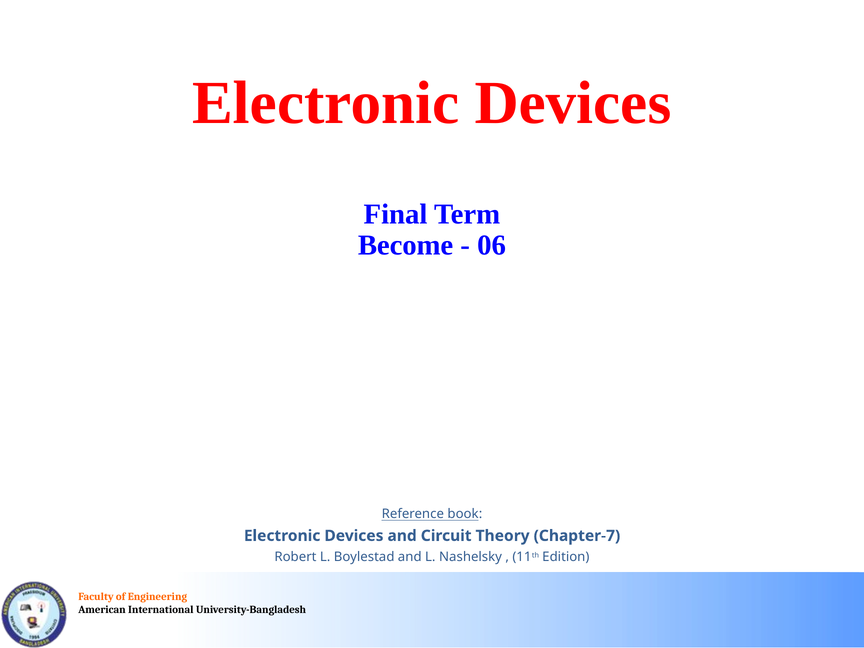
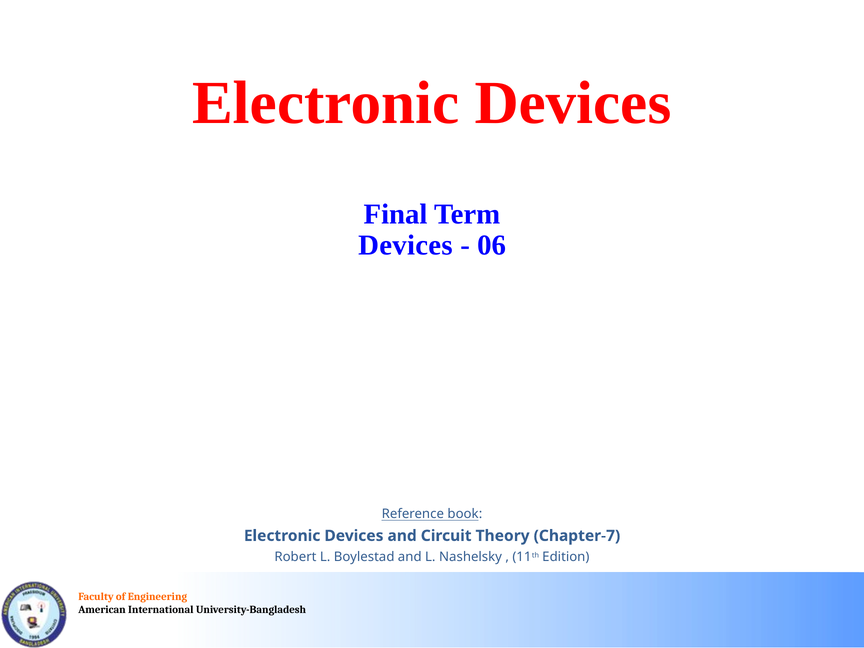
Become: Become -> Devices (405, 245)
